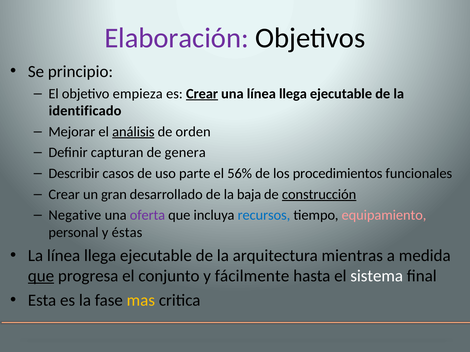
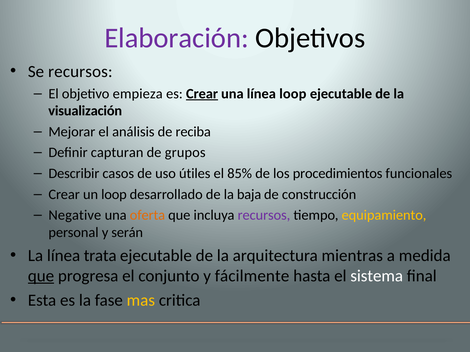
Se principio: principio -> recursos (80, 72)
una línea llega: llega -> loop (293, 94)
identificado: identificado -> visualización (85, 111)
análisis underline: present -> none (133, 132)
orden: orden -> reciba (193, 132)
genera: genera -> grupos (185, 153)
parte: parte -> útiles (195, 174)
56%: 56% -> 85% (240, 174)
un gran: gran -> loop (114, 195)
construcción underline: present -> none (319, 195)
oferta colour: purple -> orange (147, 215)
recursos colour: blue -> purple (264, 215)
equipamiento colour: pink -> yellow (384, 215)
éstas: éstas -> serán (127, 233)
La línea llega: llega -> trata (100, 256)
